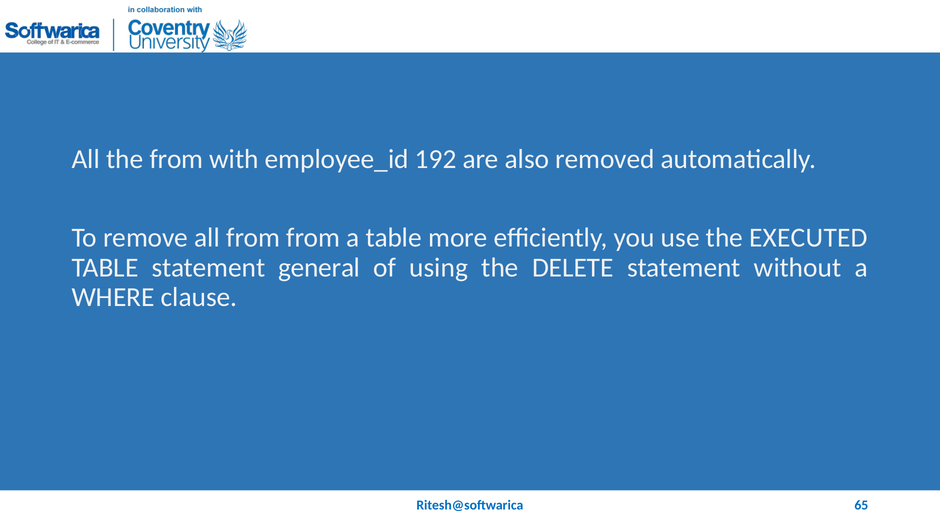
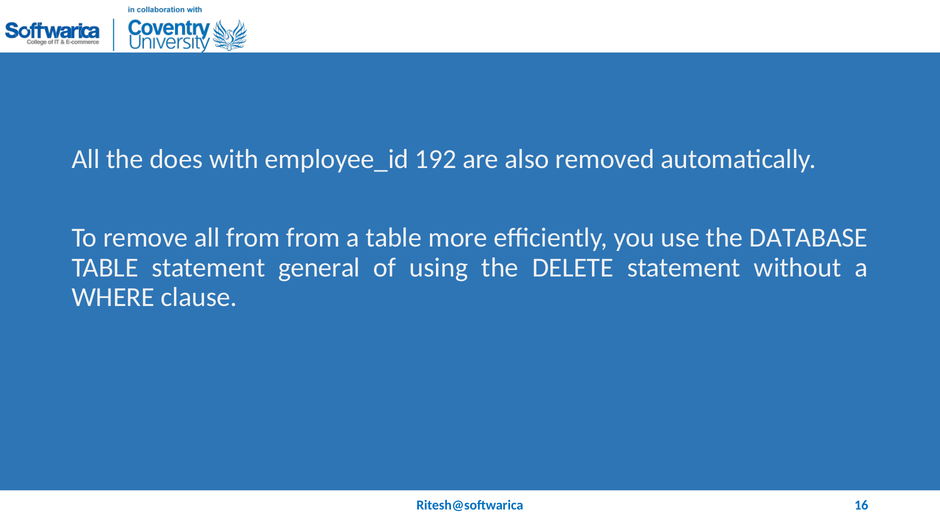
the from: from -> does (176, 159)
EXECUTED: EXECUTED -> DATABASE (809, 238)
65: 65 -> 16 (861, 505)
